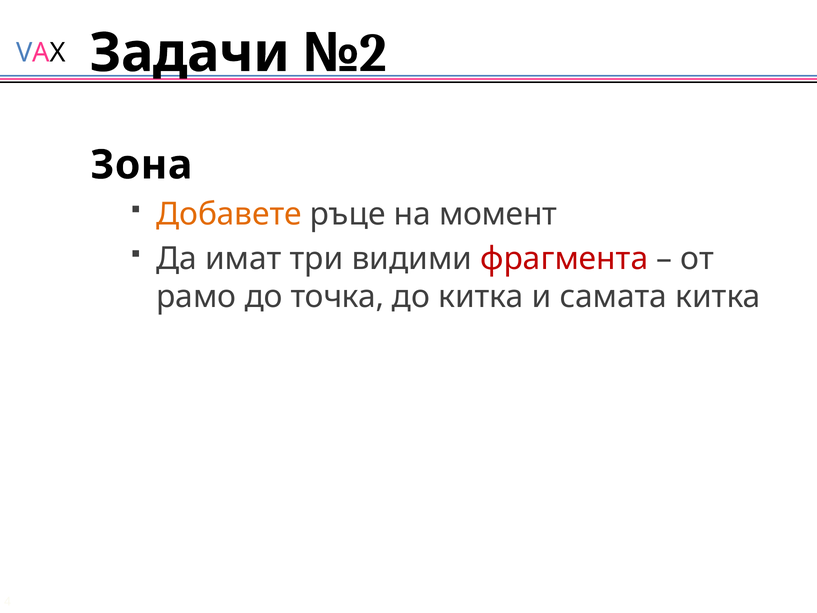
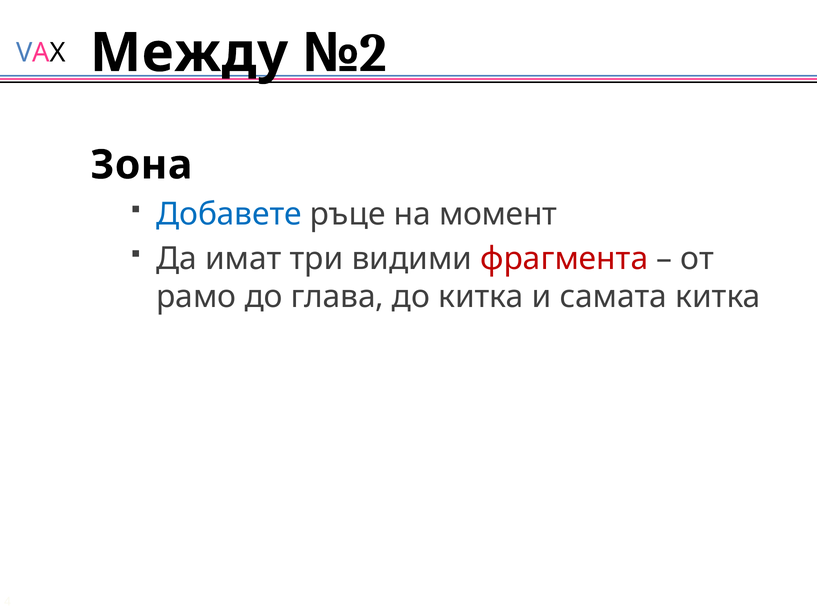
Задачи: Задачи -> Между (189, 53)
Добавете colour: orange -> blue (229, 214)
точка: точка -> глава (337, 297)
